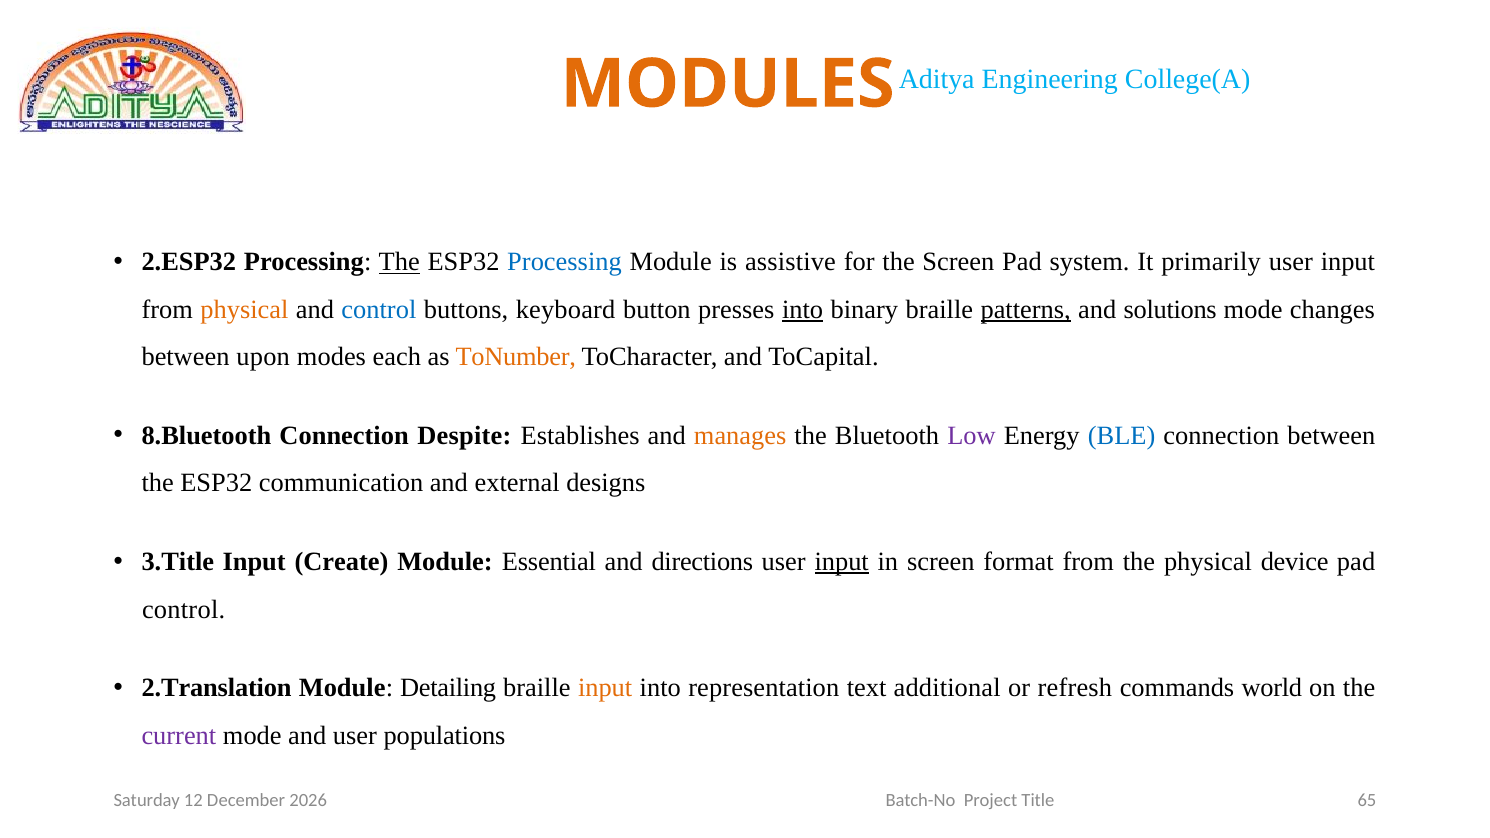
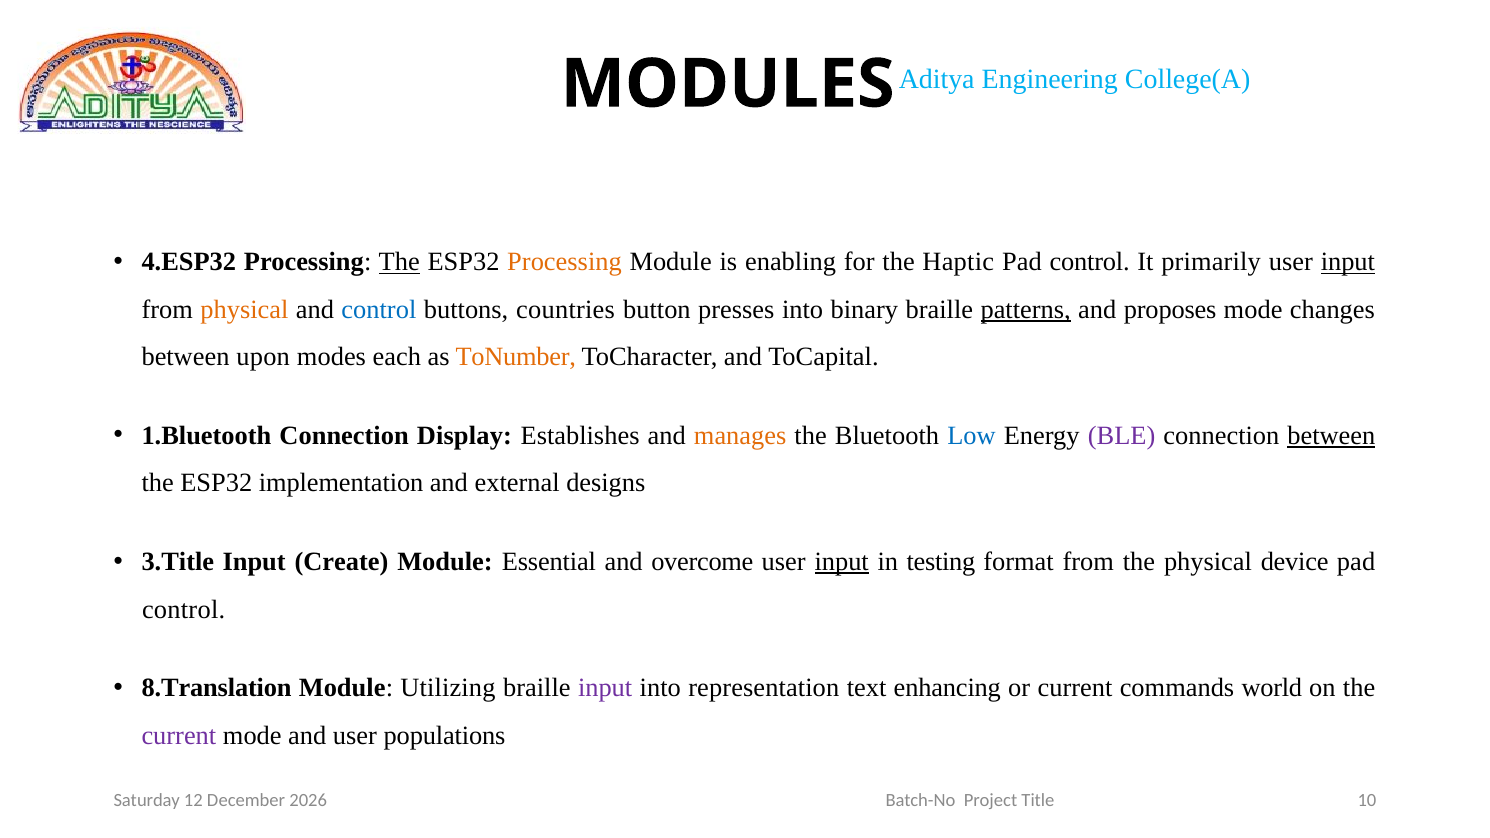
MODULES colour: orange -> black (728, 84)
2.ESP32: 2.ESP32 -> 4.ESP32 (189, 262)
Processing colour: blue -> orange (565, 262)
assistive: assistive -> enabling (791, 262)
the Screen: Screen -> Haptic (958, 262)
system: system -> control (1090, 262)
input underline: none -> present (1348, 262)
keyboard: keyboard -> countries (566, 310)
into underline: present -> none (803, 310)
solutions: solutions -> proposes (1170, 310)
8.Bluetooth: 8.Bluetooth -> 1.Bluetooth (206, 436)
Despite: Despite -> Display (464, 436)
Low colour: purple -> blue (971, 436)
BLE colour: blue -> purple (1122, 436)
between underline: none -> present (1331, 436)
communication: communication -> implementation (341, 483)
directions: directions -> overcome (702, 562)
in screen: screen -> testing (941, 562)
2.Translation: 2.Translation -> 8.Translation (217, 688)
Detailing: Detailing -> Utilizing (448, 688)
input colour: orange -> purple (605, 688)
additional: additional -> enhancing (947, 688)
or refresh: refresh -> current (1075, 688)
65: 65 -> 10 (1367, 800)
